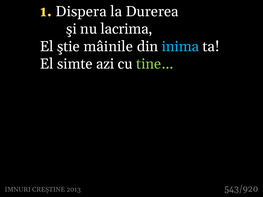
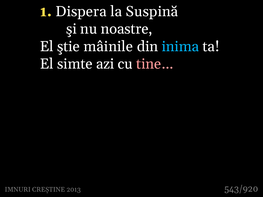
Durerea: Durerea -> Suspină (152, 11)
lacrima: lacrima -> noastre (127, 29)
tine… colour: light green -> pink (155, 64)
